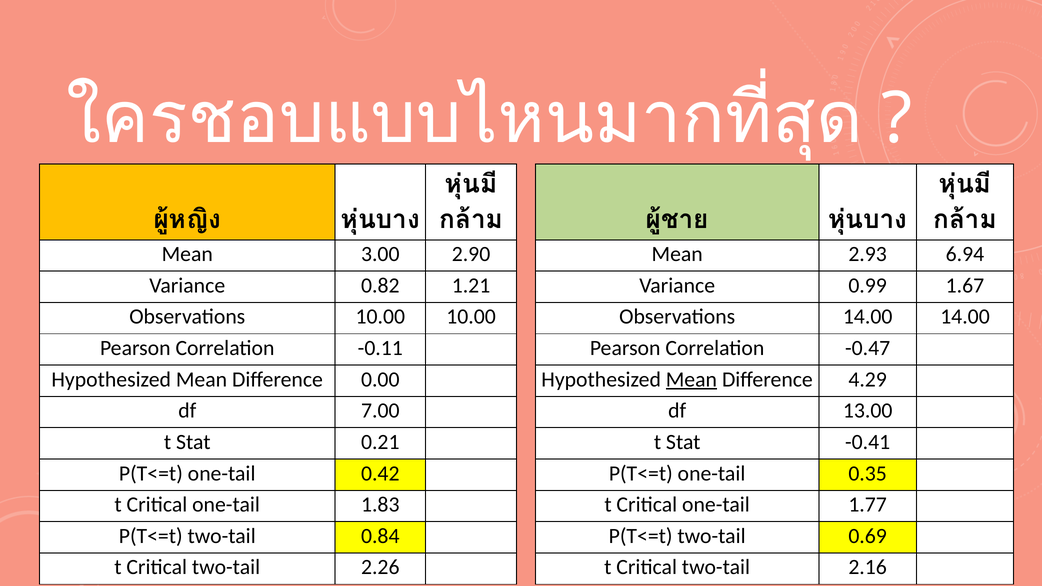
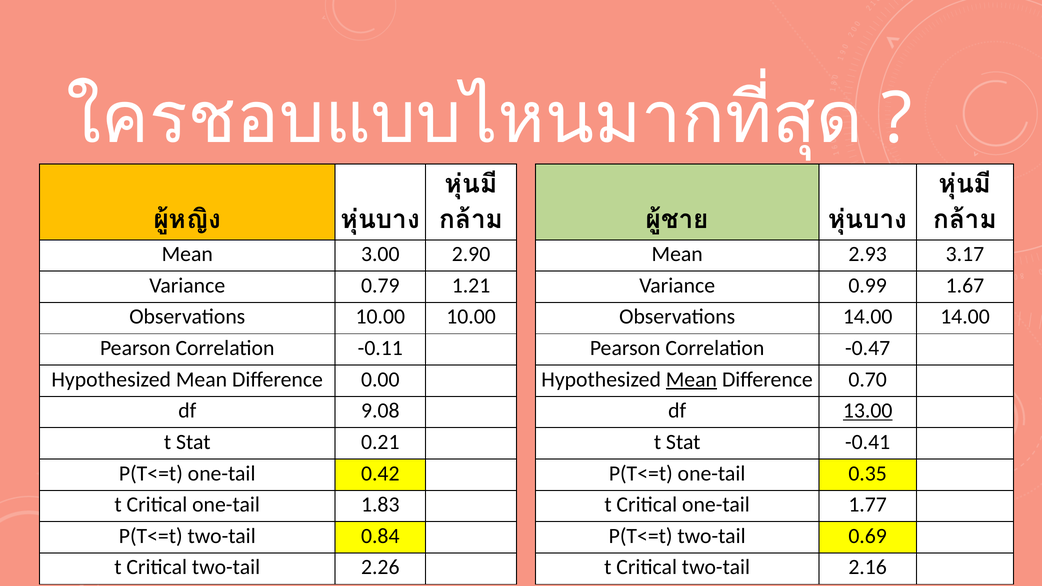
6.94: 6.94 -> 3.17 (965, 254)
0.82: 0.82 -> 0.79 (380, 286)
4.29: 4.29 -> 0.70 (868, 380)
7.00: 7.00 -> 9.08 (380, 411)
13.00 underline: none -> present (868, 411)
